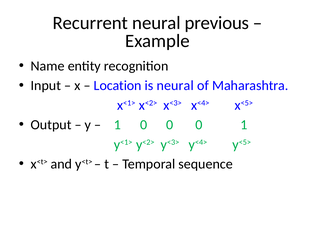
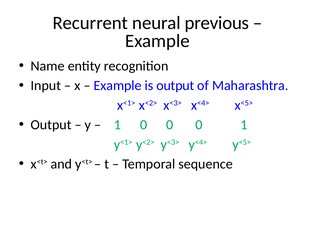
Location: Location -> Example (118, 86)
is neural: neural -> output (175, 86)
